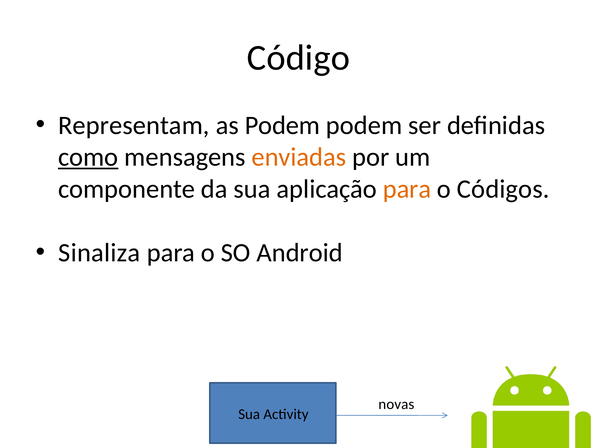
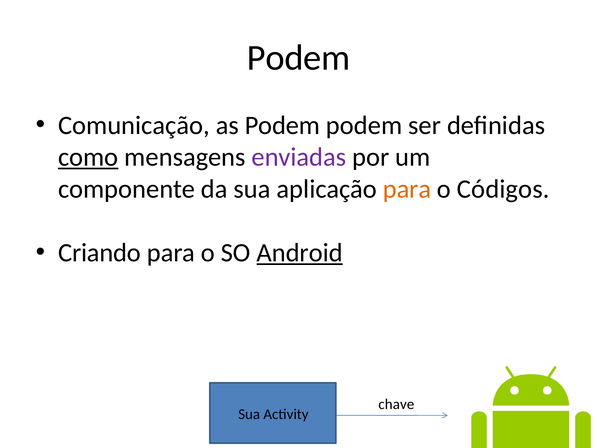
Código: Código -> Podem (299, 58)
Representam: Representam -> Comunicação (134, 125)
enviadas colour: orange -> purple (299, 157)
Sinaliza: Sinaliza -> Criando (100, 253)
Android underline: none -> present (300, 253)
novas: novas -> chave (396, 404)
